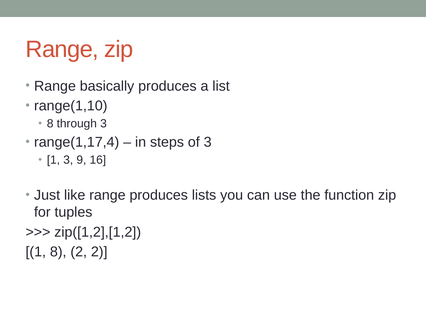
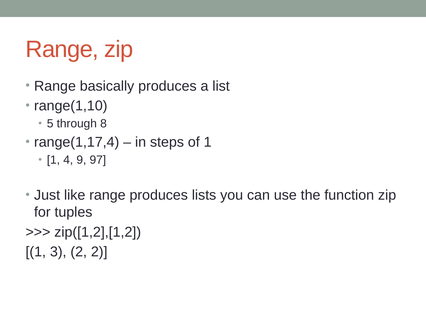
8: 8 -> 5 (50, 124)
through 3: 3 -> 8 (103, 124)
of 3: 3 -> 1 (208, 143)
1 3: 3 -> 4 (68, 160)
16: 16 -> 97 (98, 160)
1 8: 8 -> 3 (58, 252)
